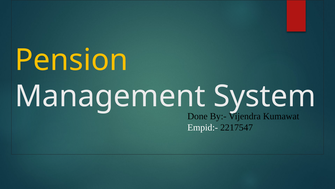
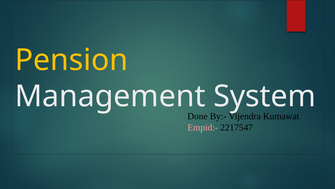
Empid:- colour: white -> pink (203, 127)
